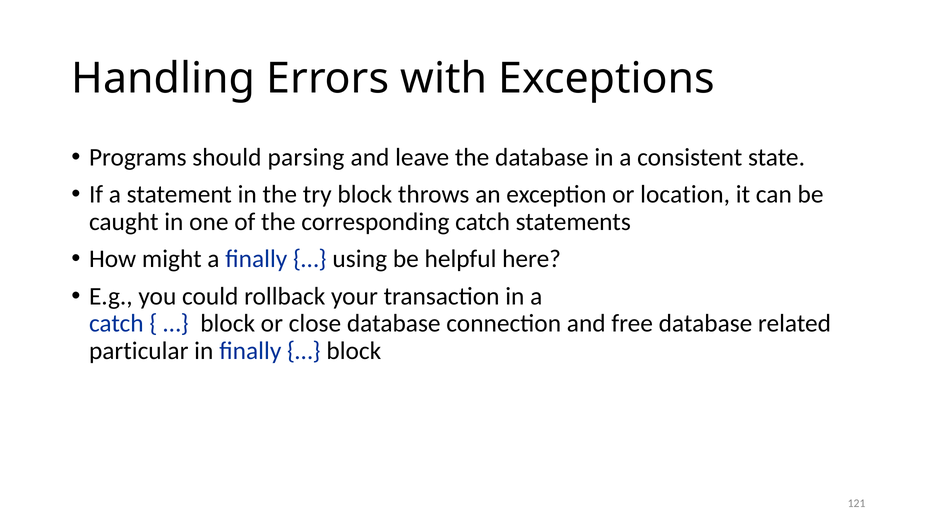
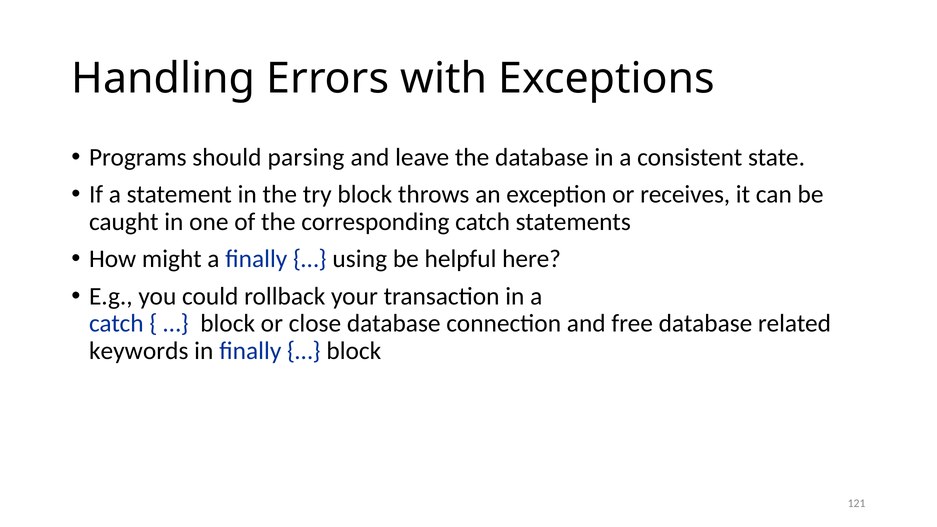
location: location -> receives (685, 195)
particular: particular -> keywords (139, 351)
